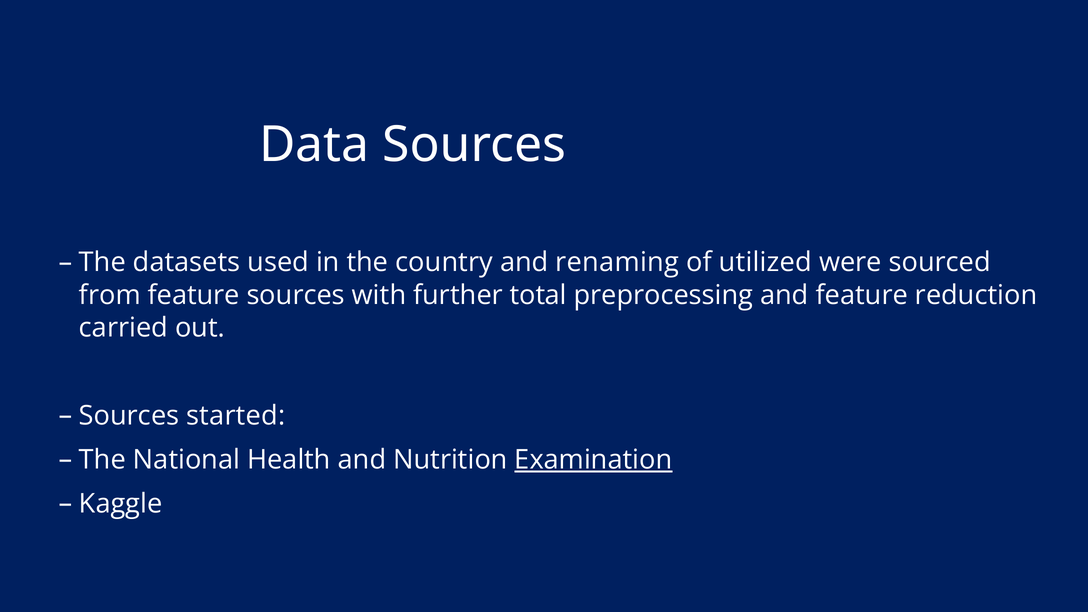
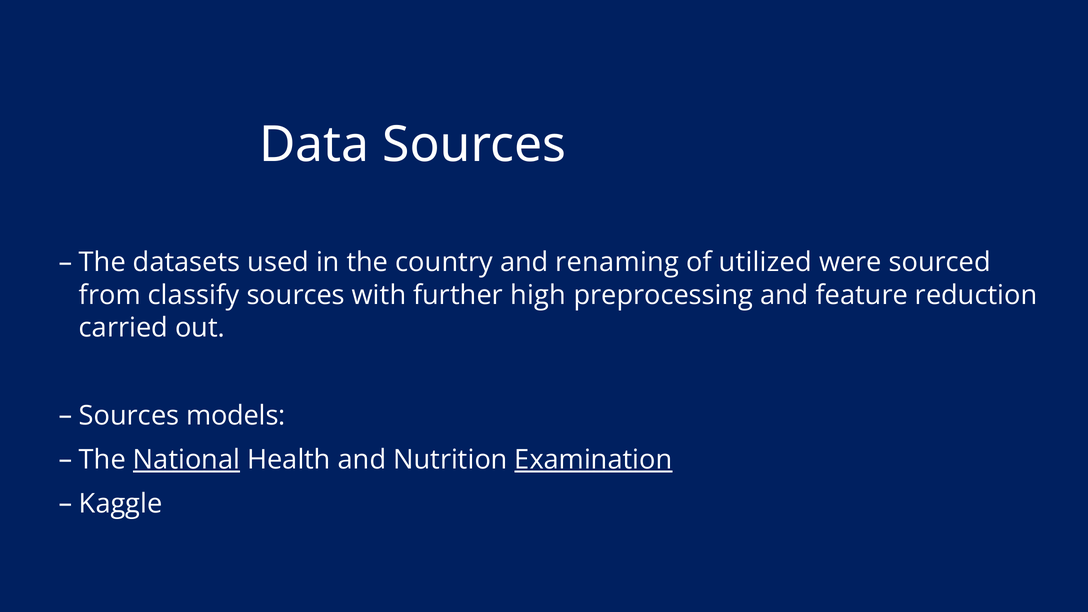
from feature: feature -> classify (194, 295)
total: total -> high (538, 295)
started: started -> models (236, 416)
National underline: none -> present (186, 460)
